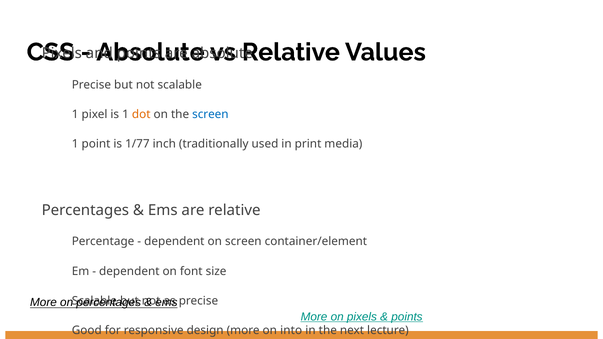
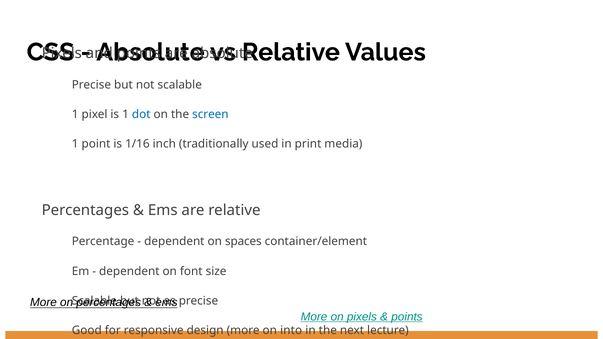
dot colour: orange -> blue (141, 114)
1/77: 1/77 -> 1/16 (137, 144)
on screen: screen -> spaces (243, 242)
